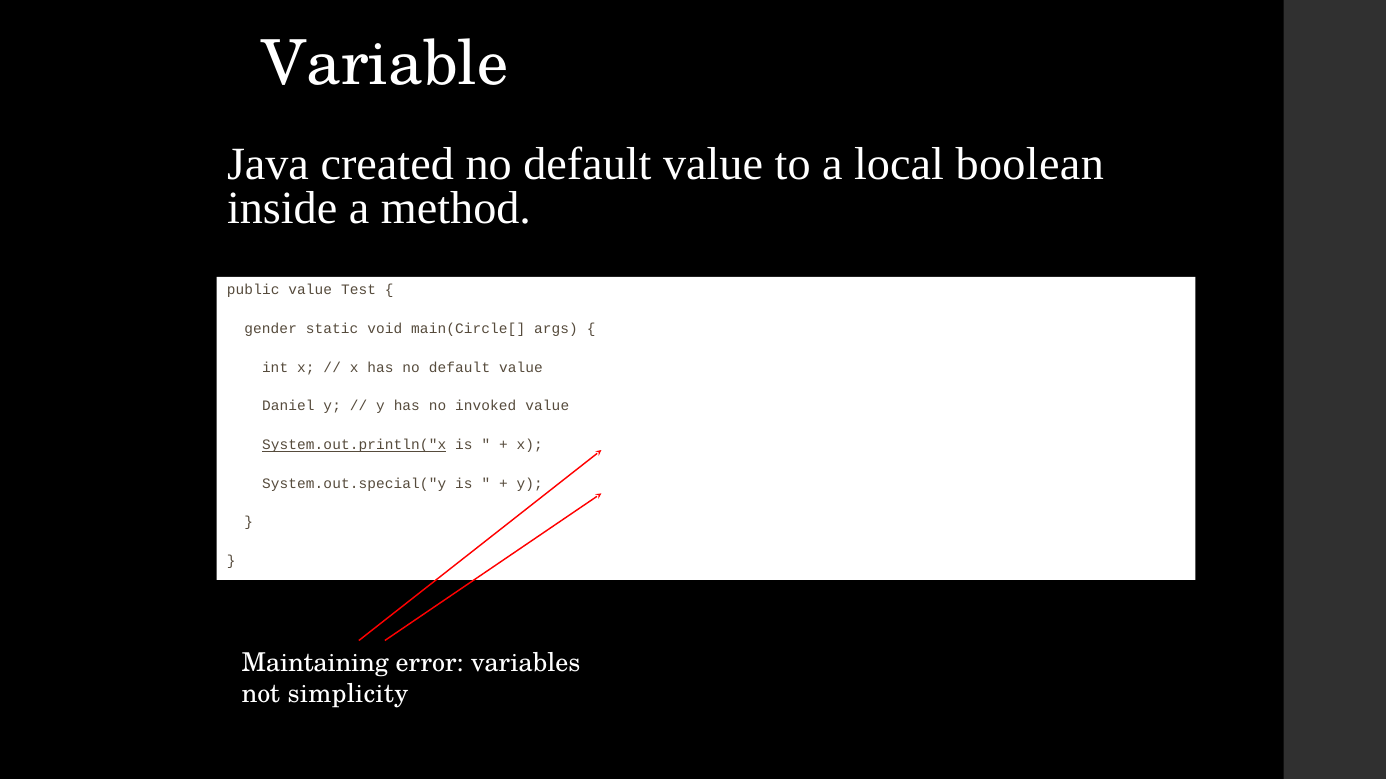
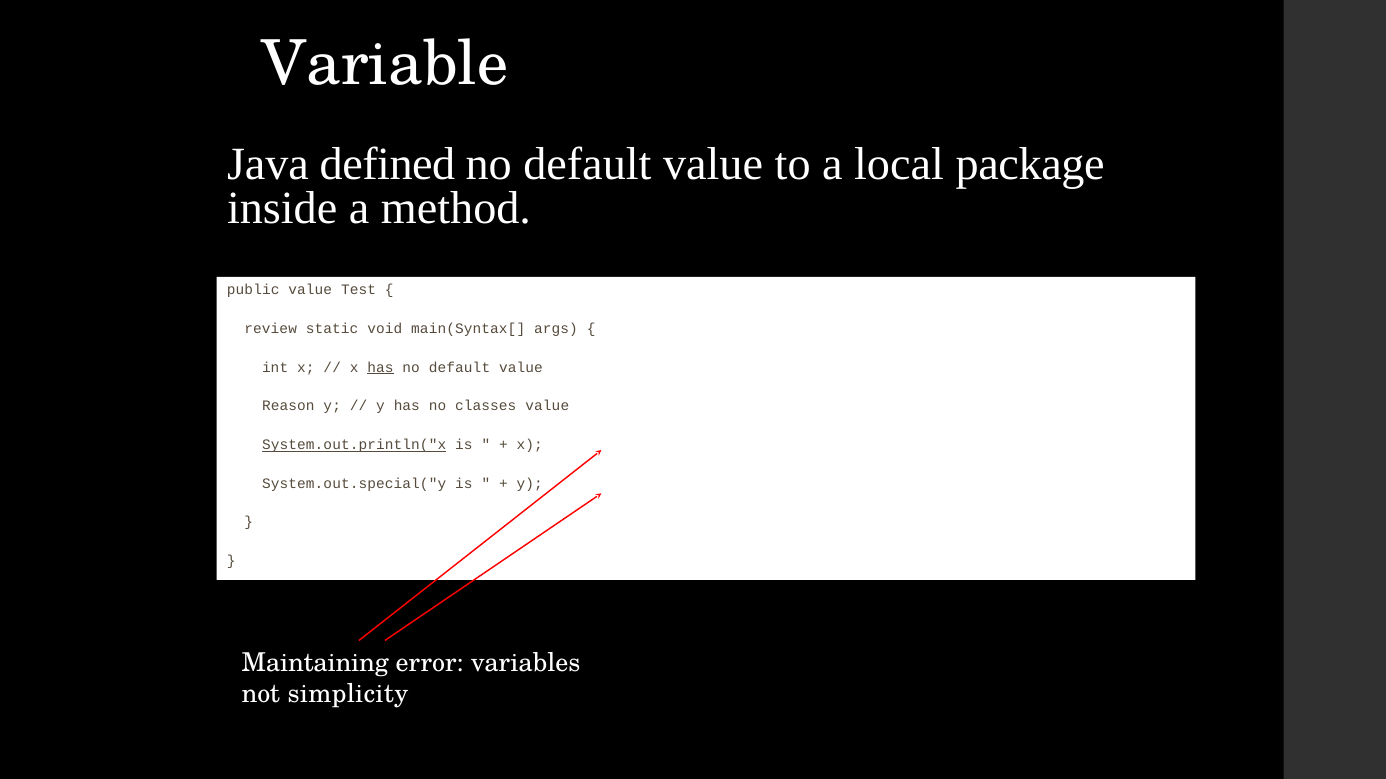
created: created -> defined (387, 164)
boolean: boolean -> package (1030, 164)
gender: gender -> review (271, 329)
main(Circle[: main(Circle[ -> main(Syntax[ (468, 329)
has underline: none -> present (380, 368)
Daniel: Daniel -> Reason (288, 406)
invoked: invoked -> classes (486, 406)
